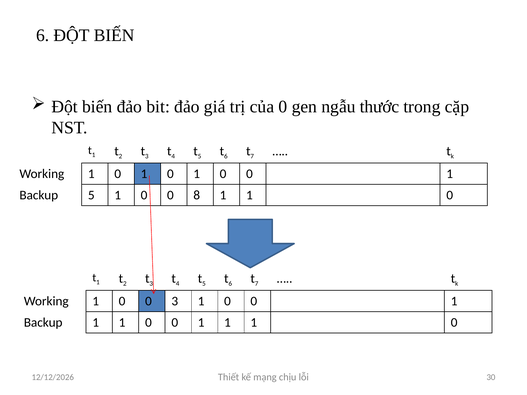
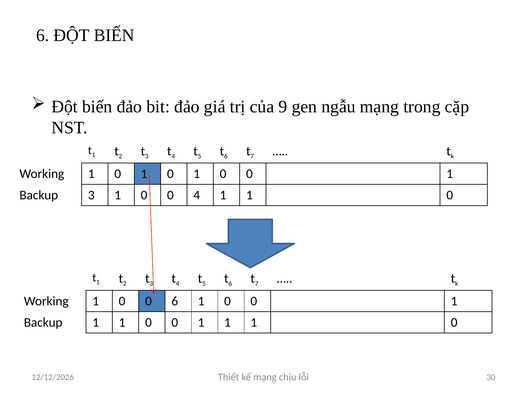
của 0: 0 -> 9 (283, 107)
ngẫu thước: thước -> mạng (380, 107)
Backup 5: 5 -> 3 (91, 195)
0 8: 8 -> 4 (197, 195)
0 3: 3 -> 6 (175, 301)
